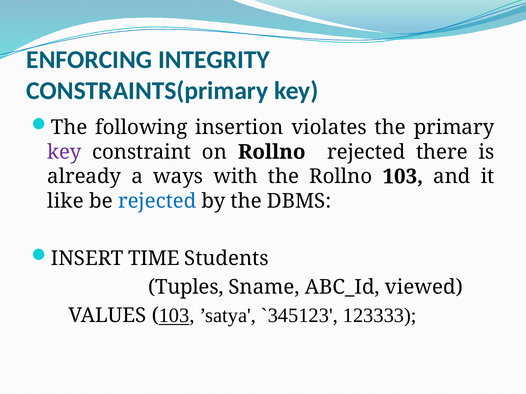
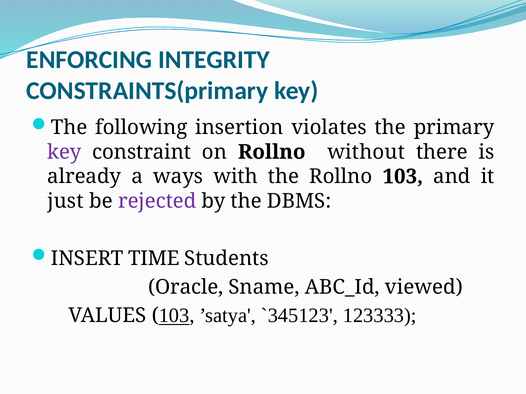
Rollno rejected: rejected -> without (366, 152)
like: like -> just (66, 201)
rejected colour: blue -> purple (157, 201)
Tuples: Tuples -> Oracle (186, 287)
